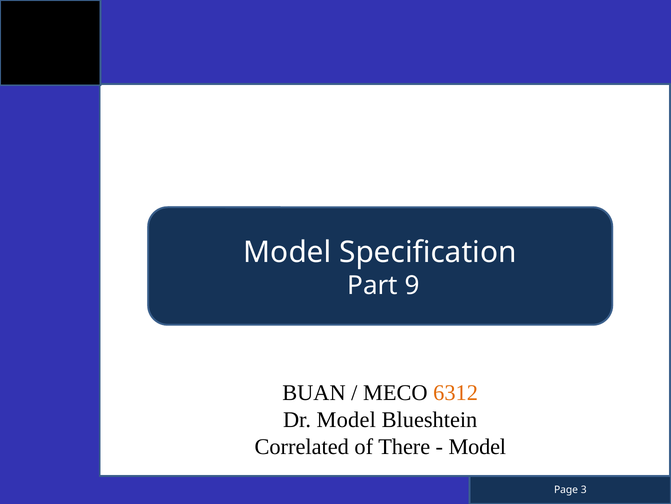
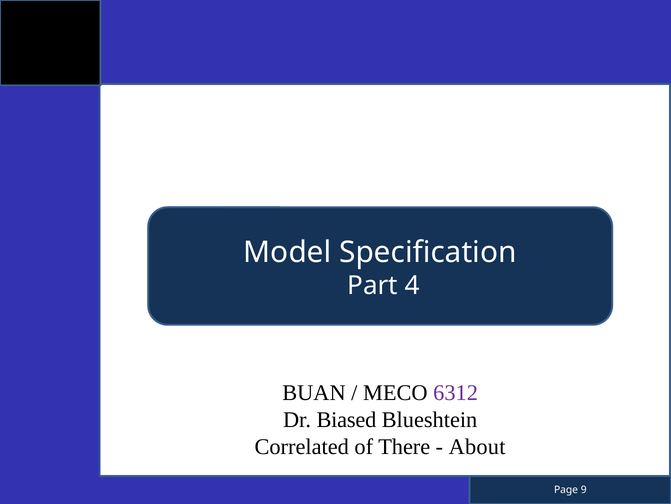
9: 9 -> 4 (412, 285)
6312 colour: orange -> purple (456, 392)
Dr Model: Model -> Biased (346, 419)
Model: Model -> About (477, 446)
3: 3 -> 9 (584, 489)
